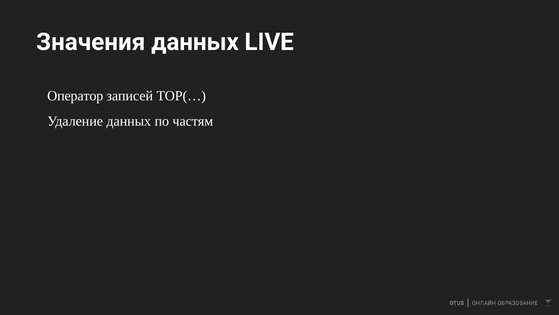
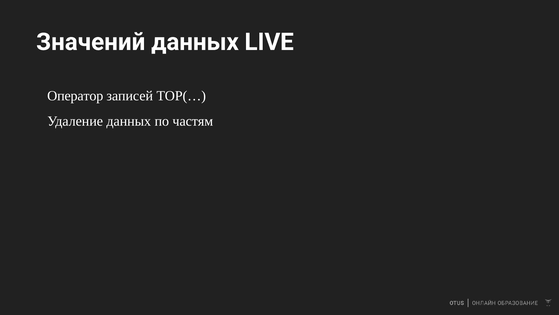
Значения: Значения -> Значений (91, 42)
